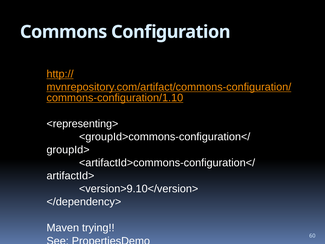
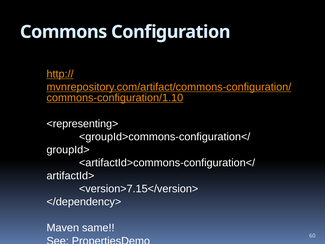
<version>9.10</version>: <version>9.10</version> -> <version>7.15</version> (139, 189)
trying: trying -> same (98, 228)
